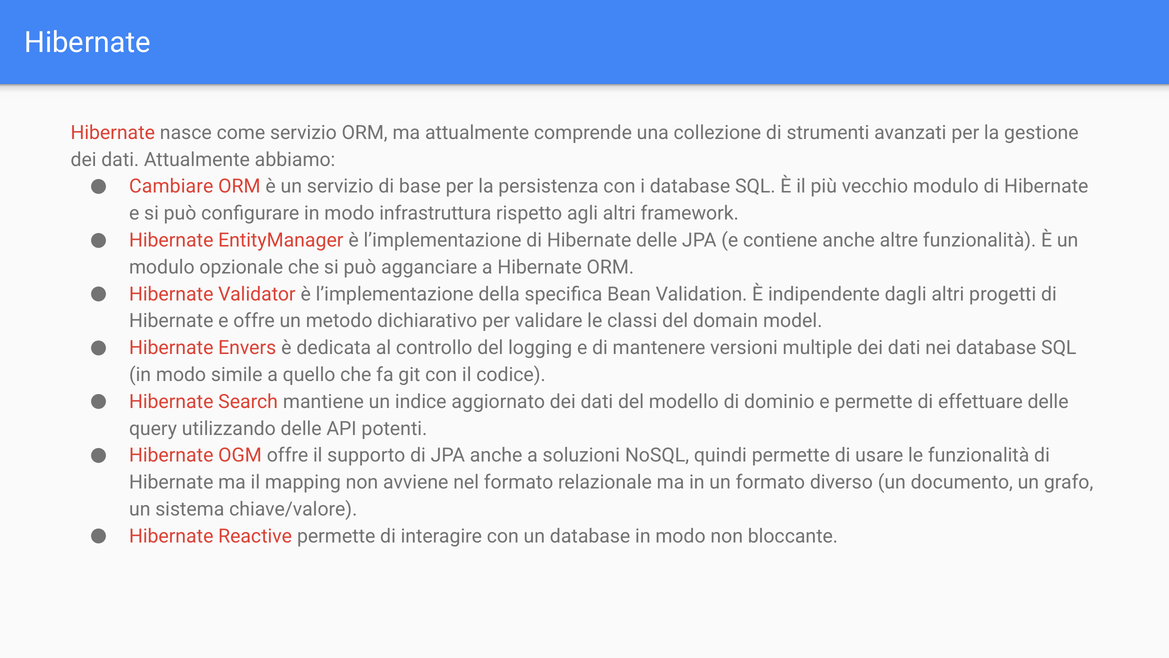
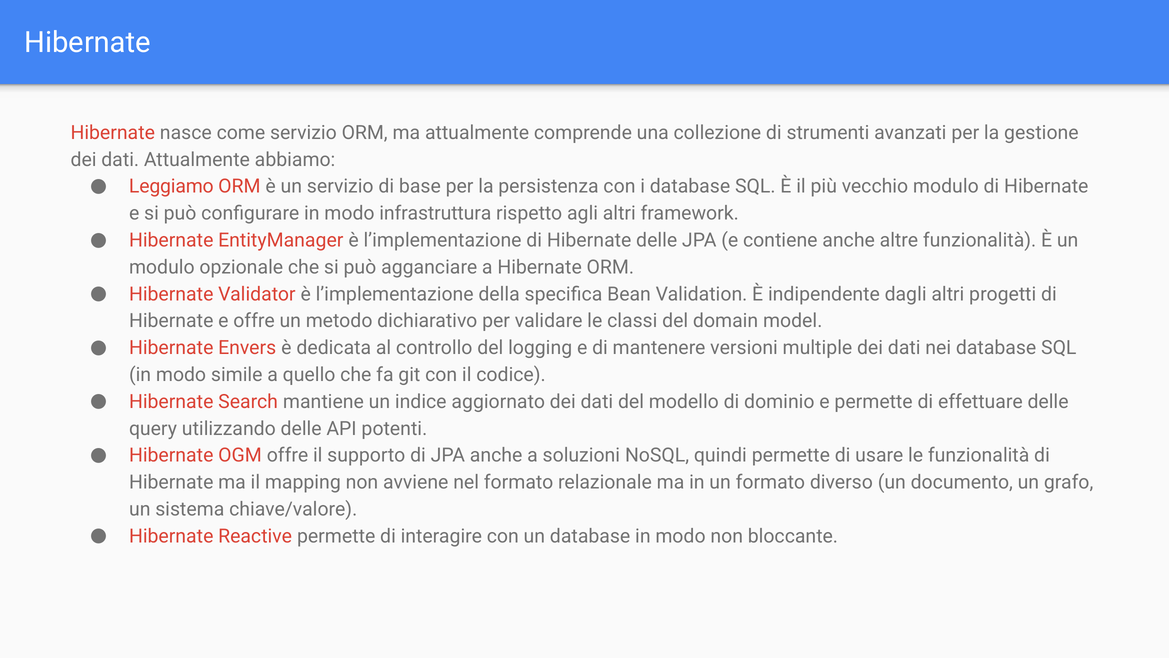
Cambiare: Cambiare -> Leggiamo (171, 186)
